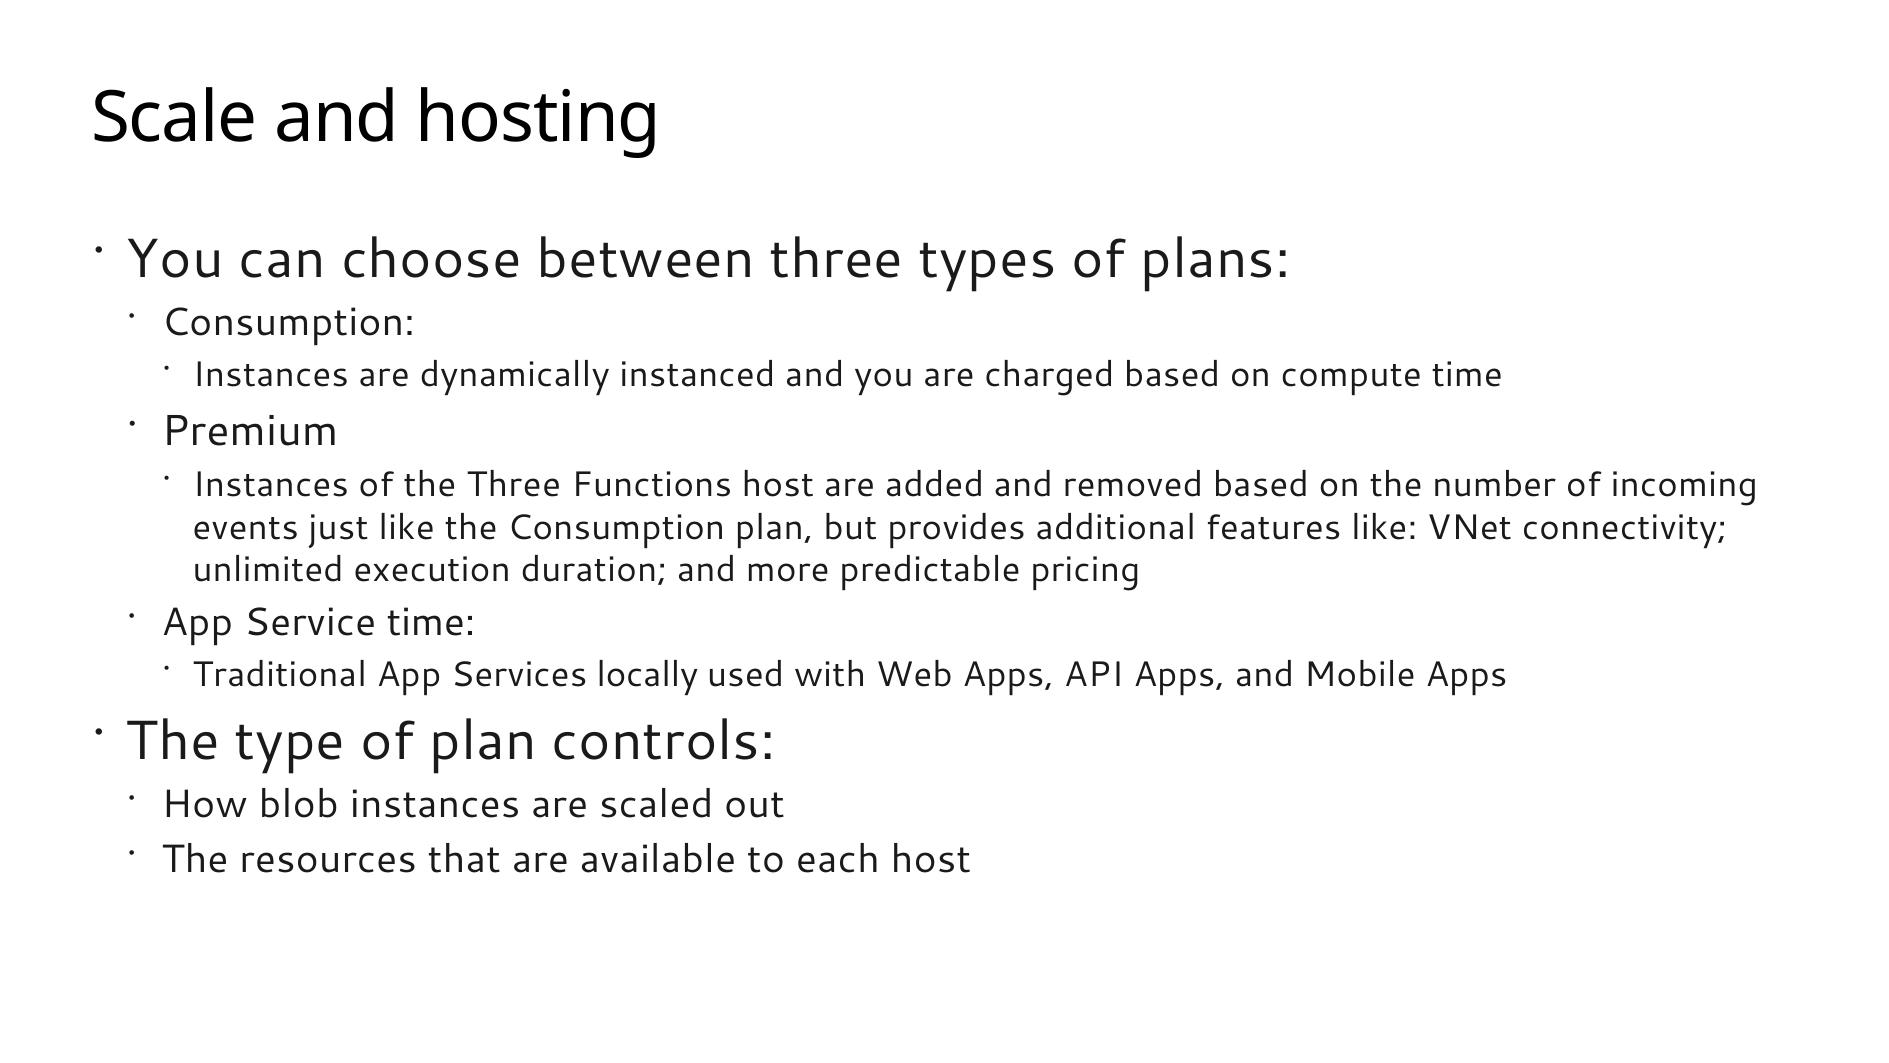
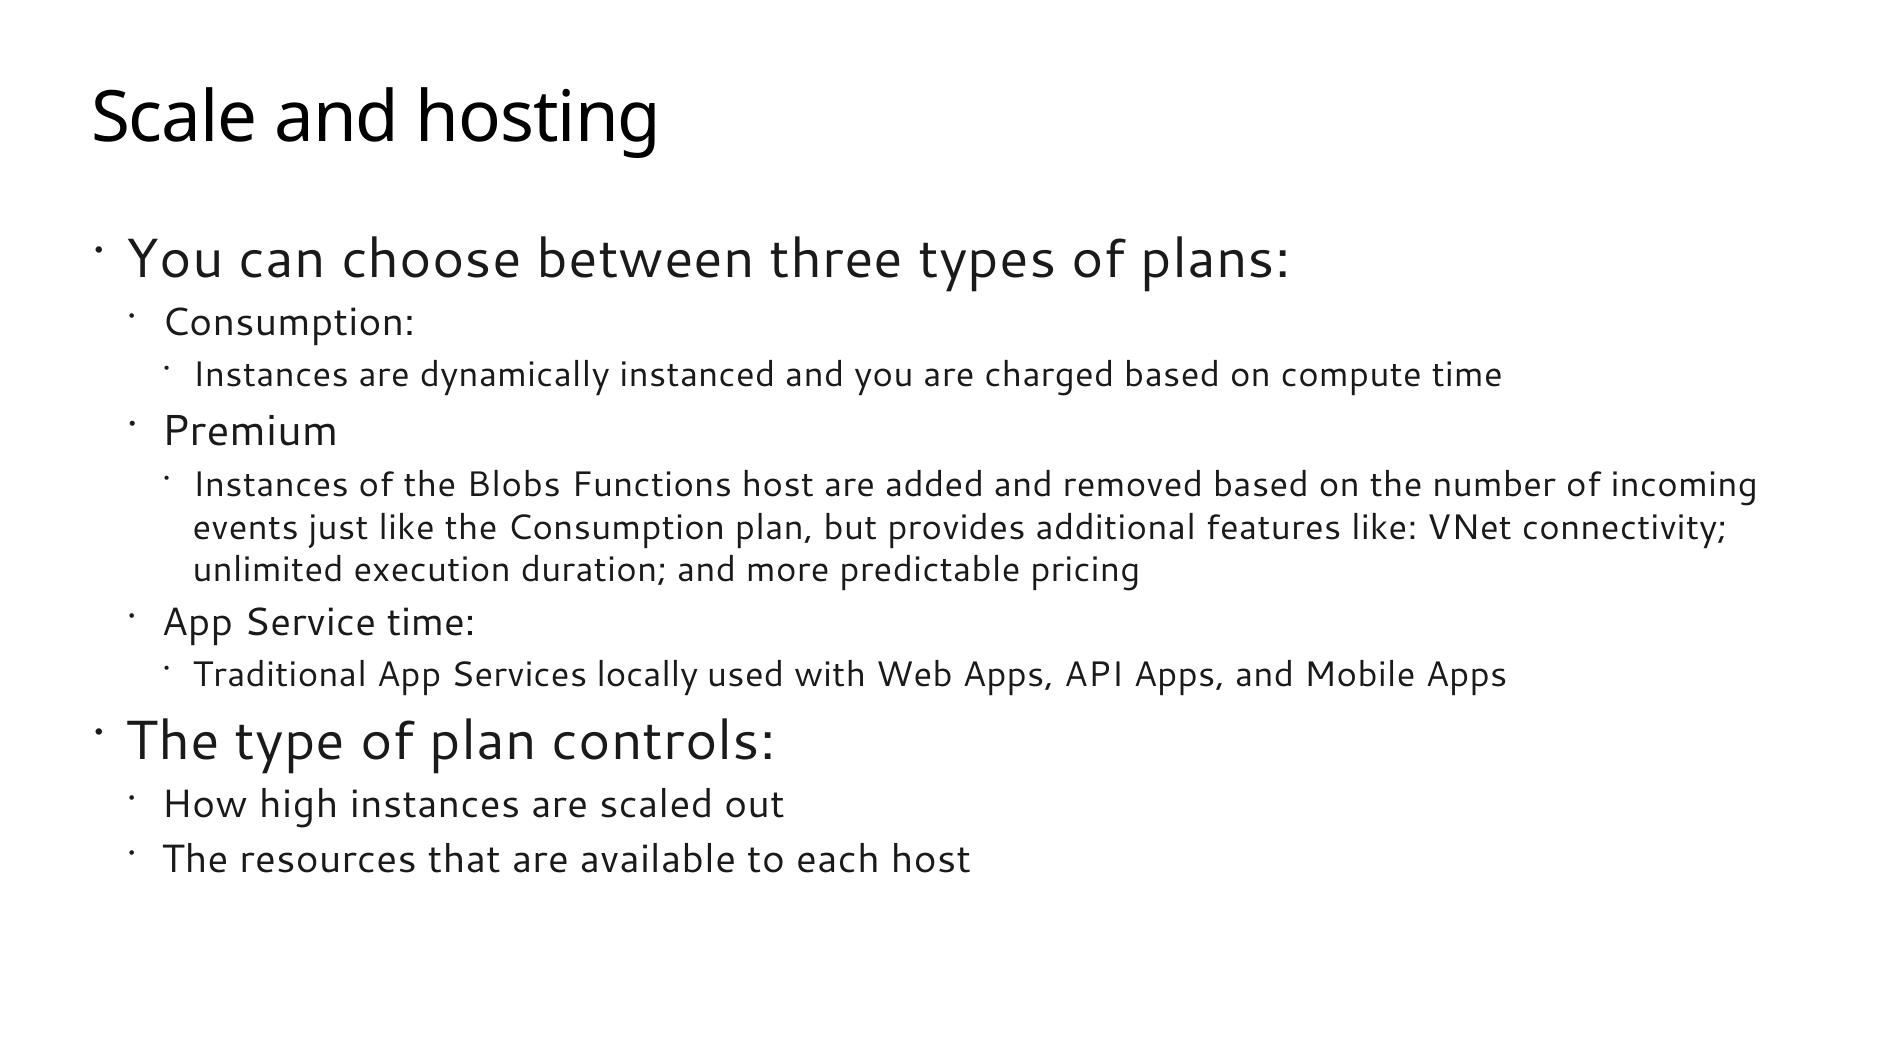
the Three: Three -> Blobs (514, 485)
blob: blob -> high (299, 805)
